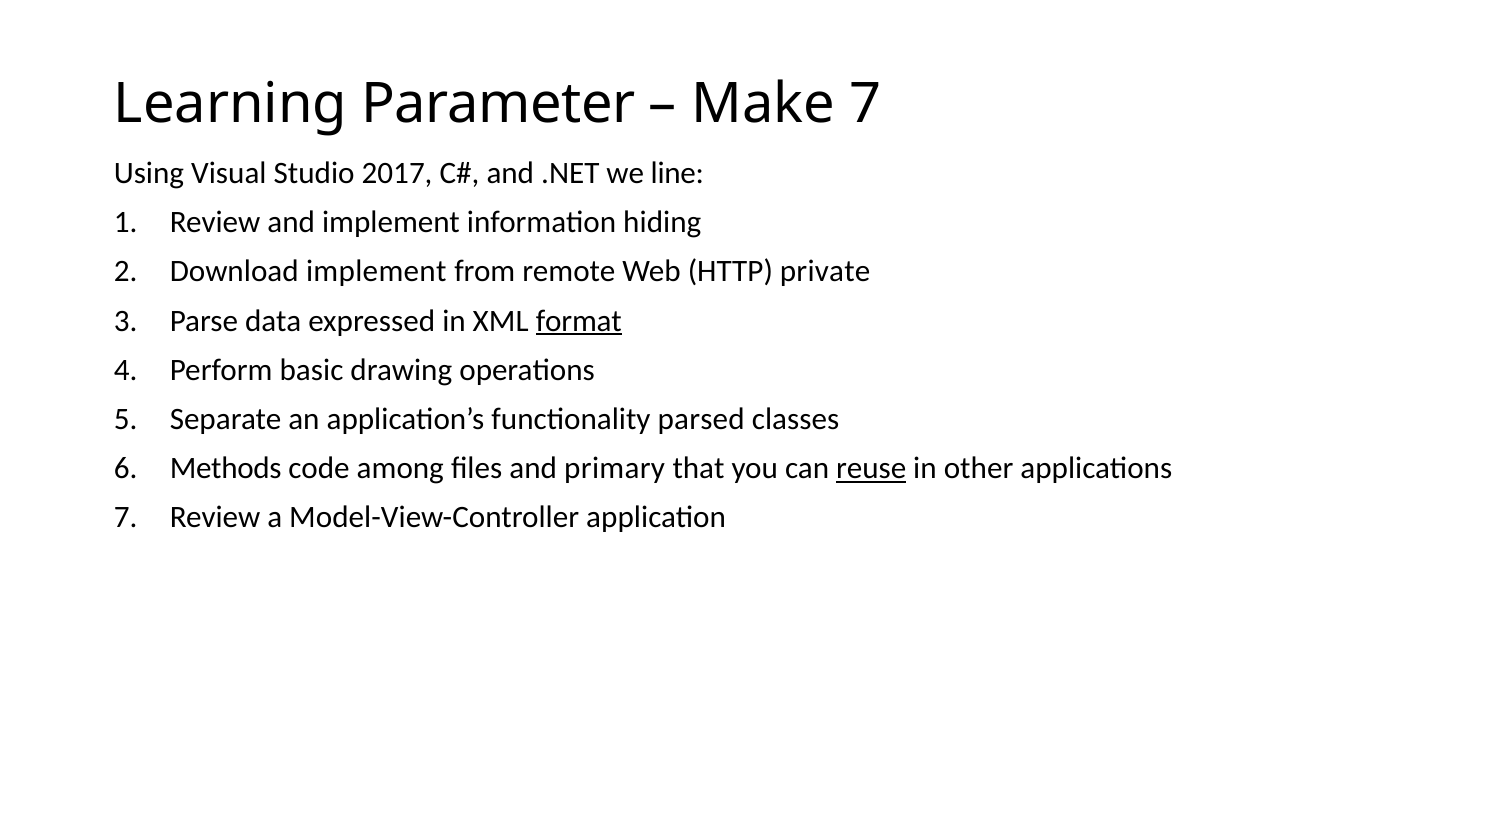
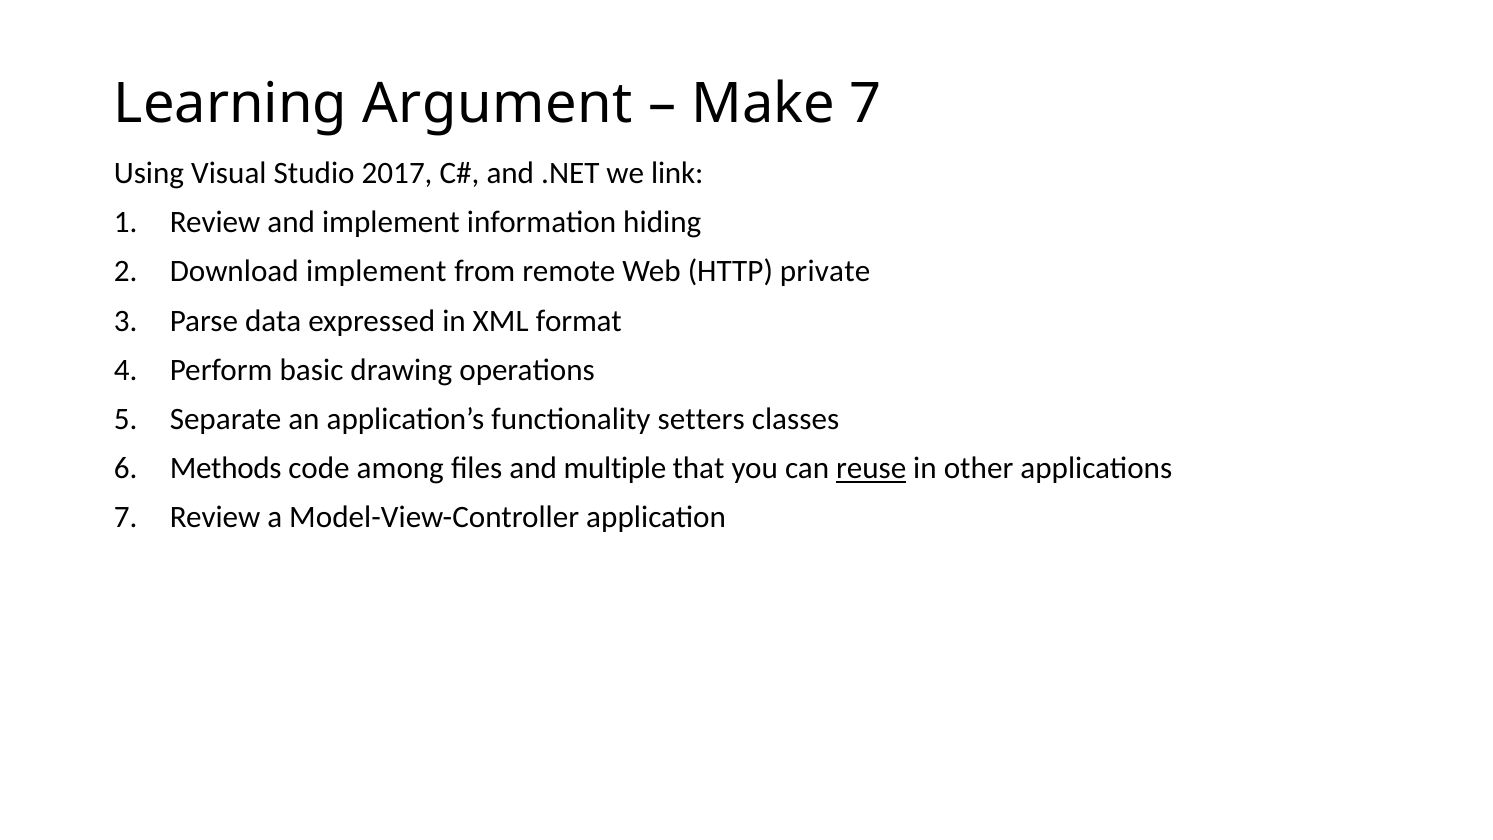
Parameter: Parameter -> Argument (498, 104)
line: line -> link (677, 173)
format underline: present -> none (579, 321)
parsed: parsed -> setters (701, 419)
primary: primary -> multiple (615, 468)
